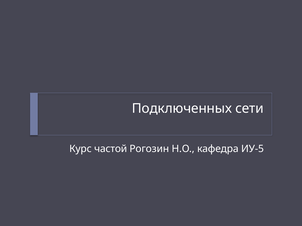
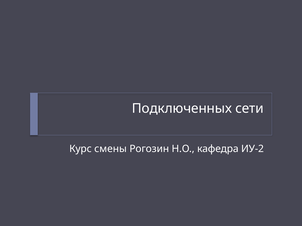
частой: частой -> смены (111, 149)
ИУ-5: ИУ-5 -> ИУ-2 (253, 149)
